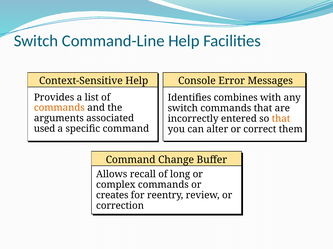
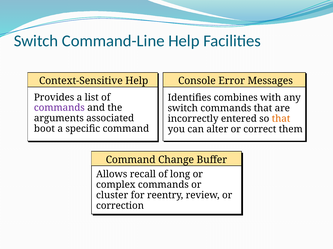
commands colour: orange -> purple (59, 108)
used: used -> boot (44, 129)
creates: creates -> cluster (112, 196)
